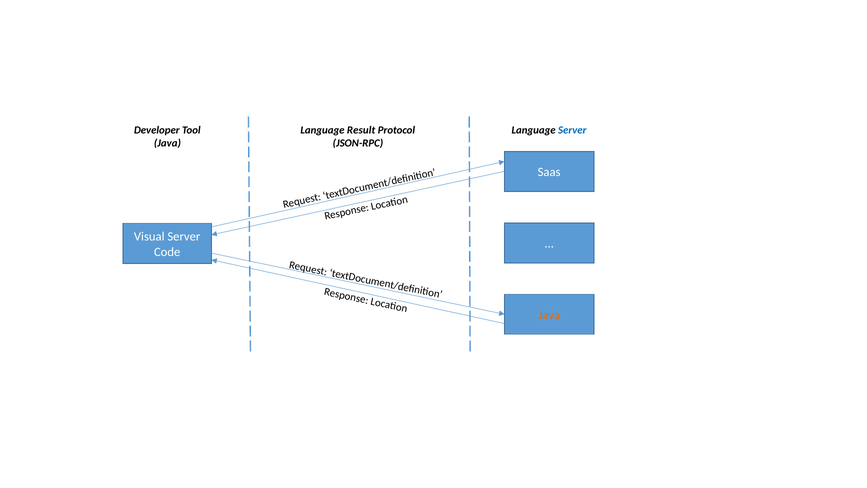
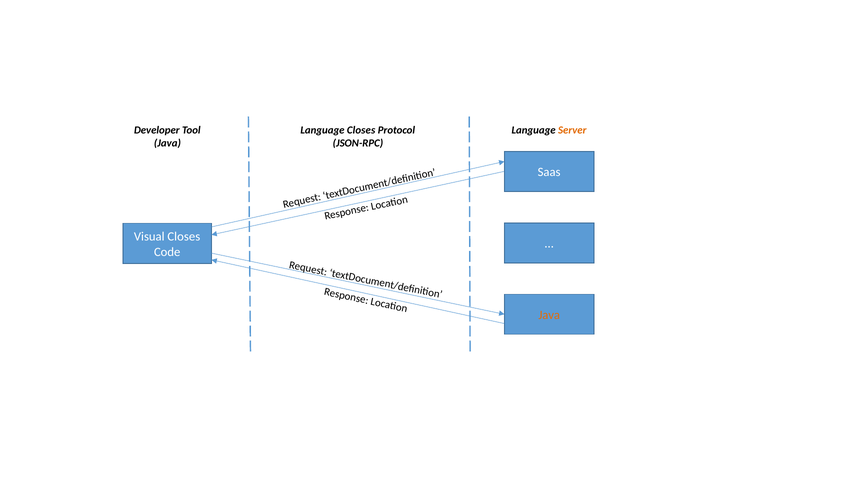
Language Result: Result -> Closes (361, 130)
Server colour: blue -> orange (572, 130)
Visual Server: Server -> Closes (184, 237)
